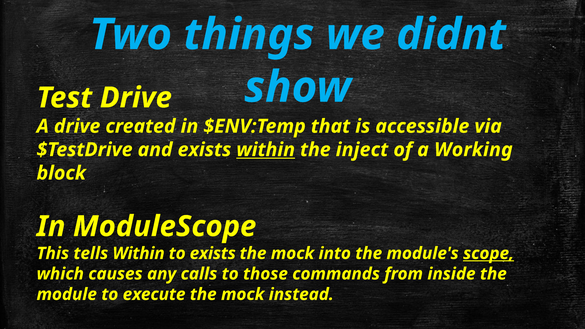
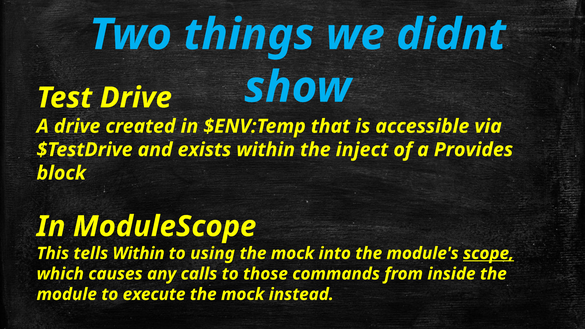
within underline: present -> none (266, 150)
Working: Working -> Provides (474, 150)
to exists: exists -> using (213, 253)
